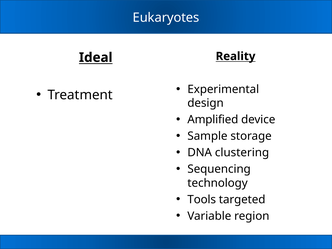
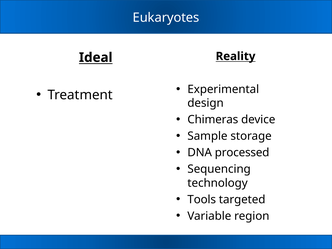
Amplified: Amplified -> Chimeras (213, 120)
clustering: clustering -> processed (242, 153)
